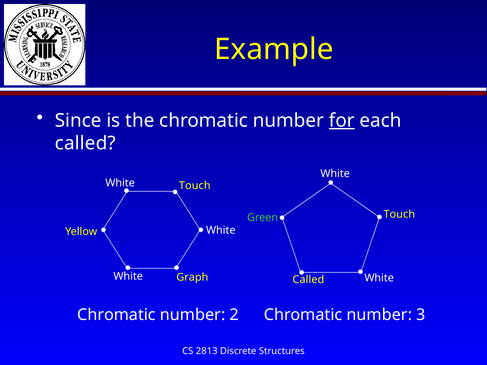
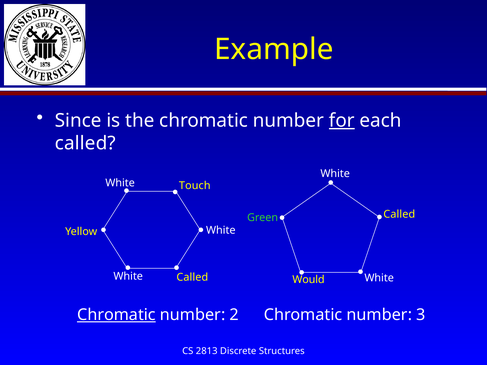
Touch: Touch -> Called (399, 214)
Graph: Graph -> Called (192, 277)
Called: Called -> Would (308, 280)
Chromatic underline: none -> present (116, 315)
